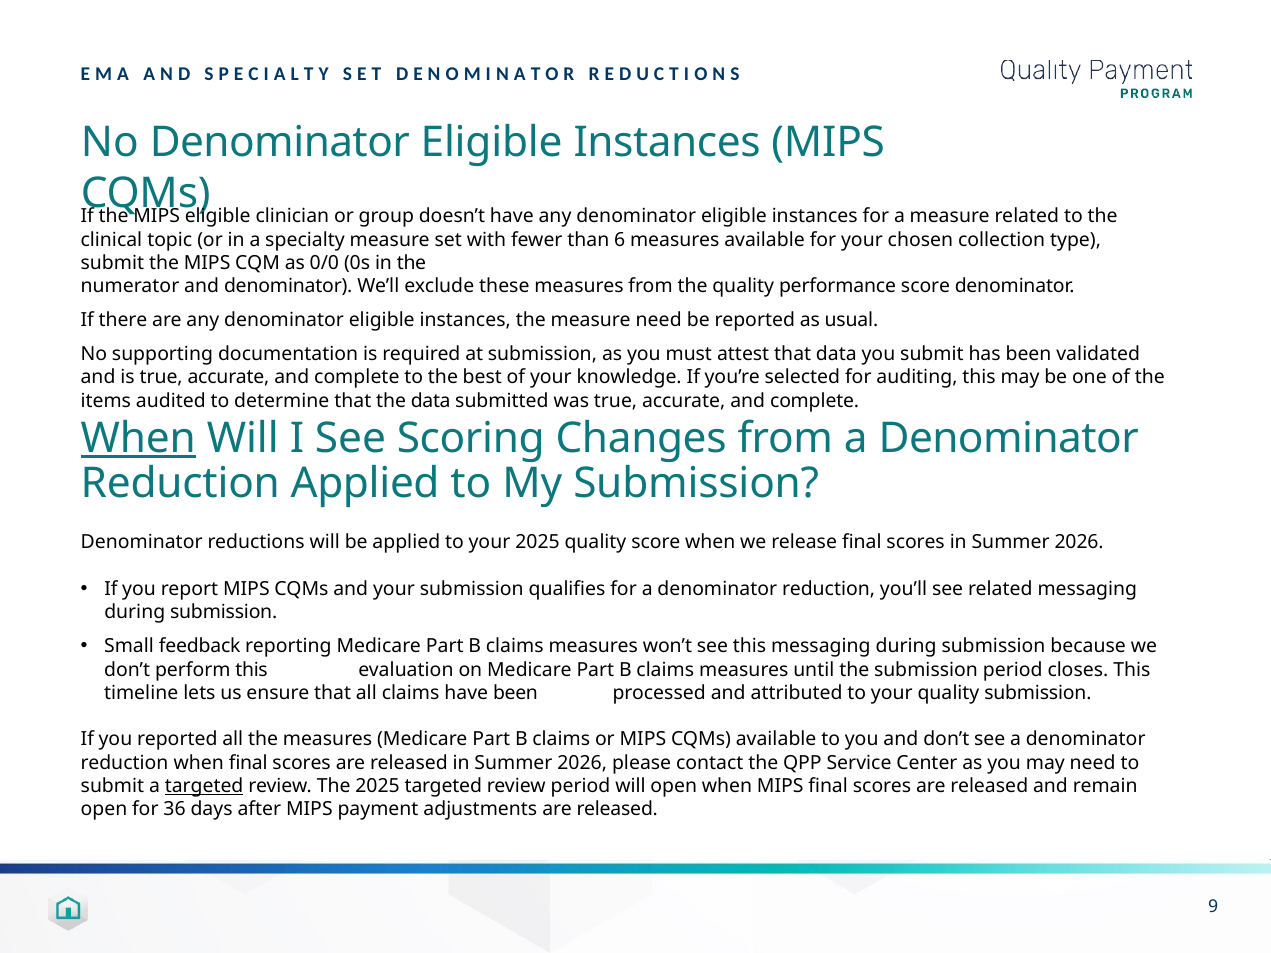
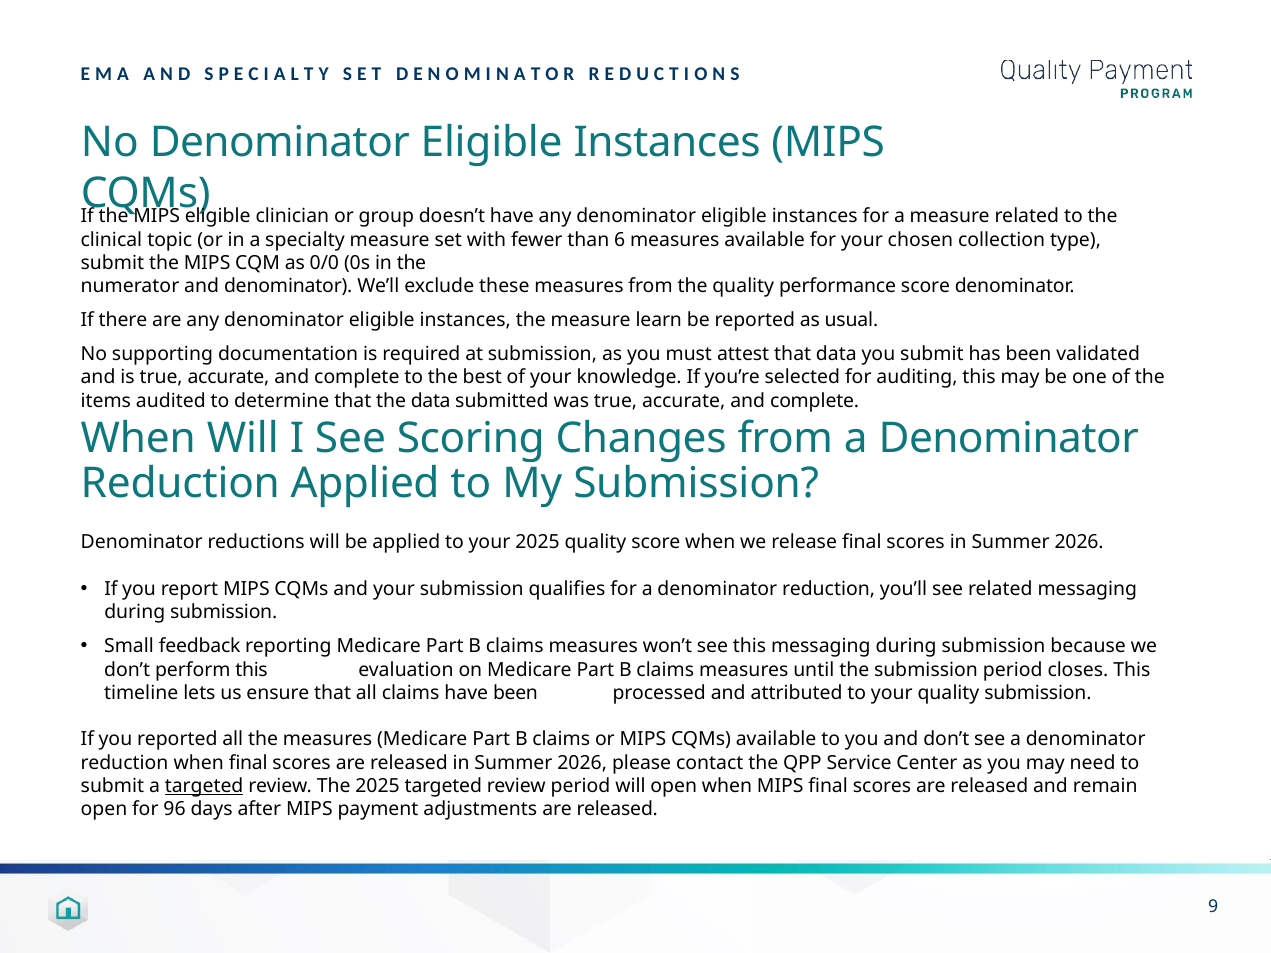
measure need: need -> learn (659, 320)
When underline: present -> none (138, 438)
36: 36 -> 96 (175, 810)
